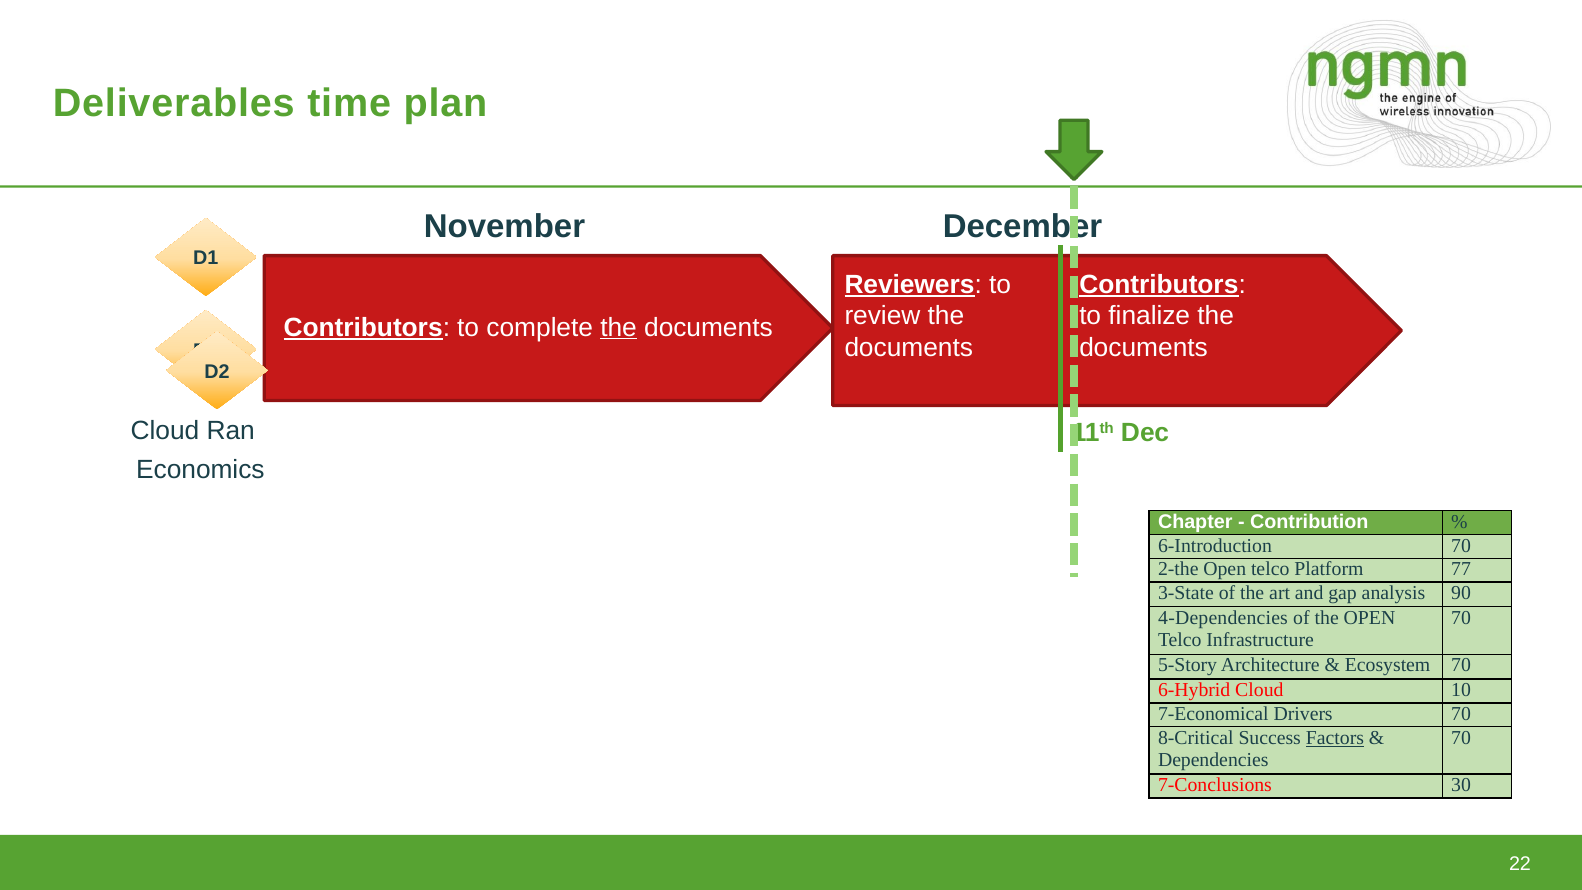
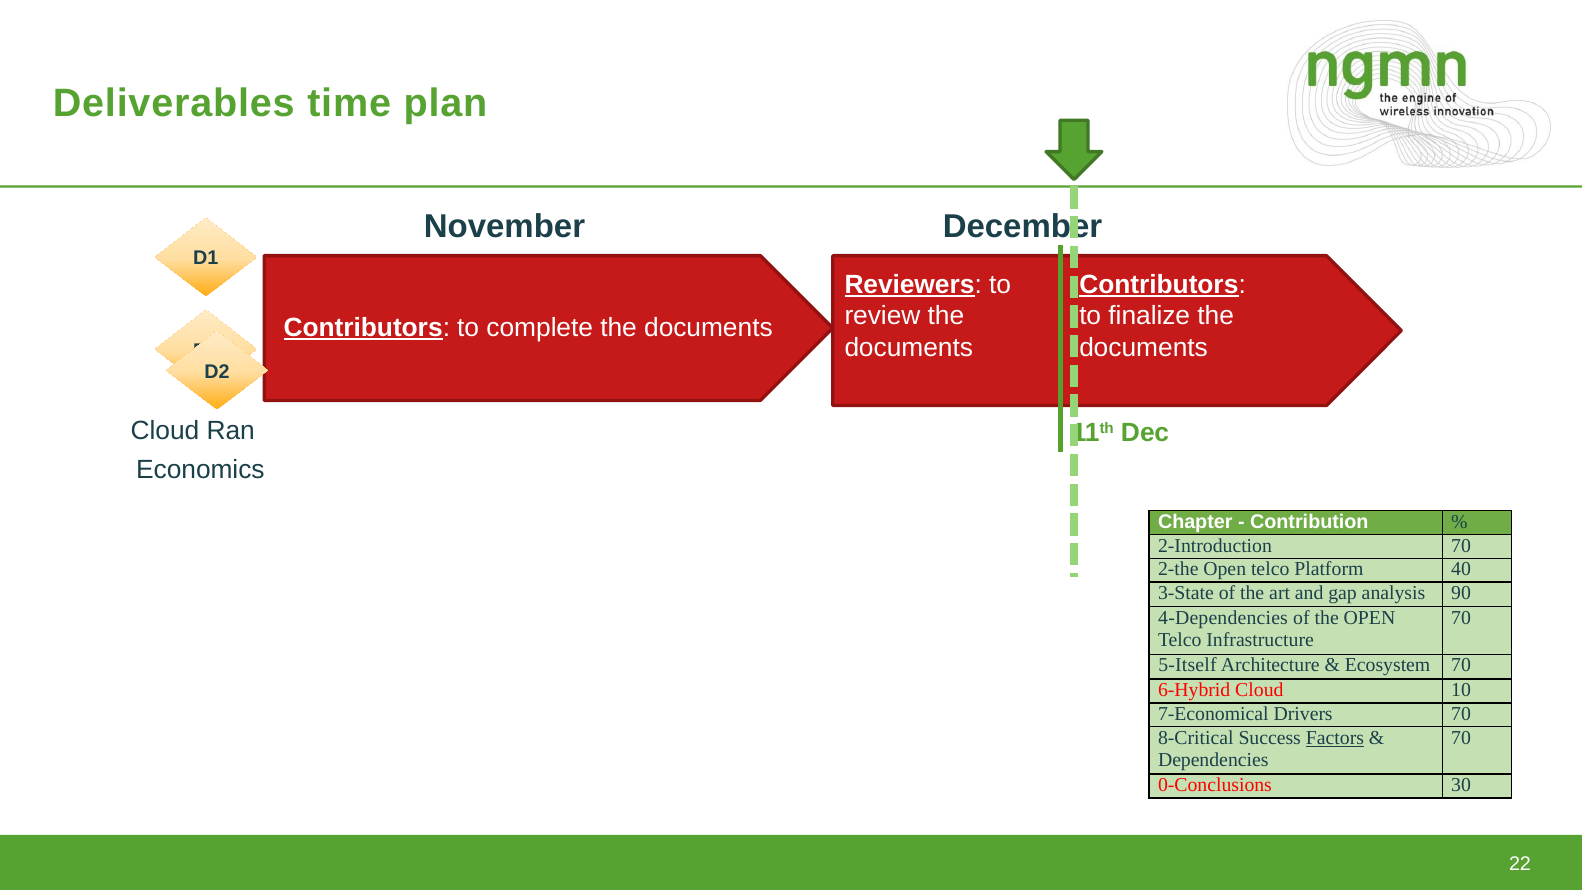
the underline: present -> none (619, 327)
6-Introduction: 6-Introduction -> 2-Introduction (1215, 546)
77: 77 -> 40 (1461, 569)
5-Story: 5-Story -> 5-Itself (1187, 665)
7-Conclusions: 7-Conclusions -> 0-Conclusions (1215, 785)
